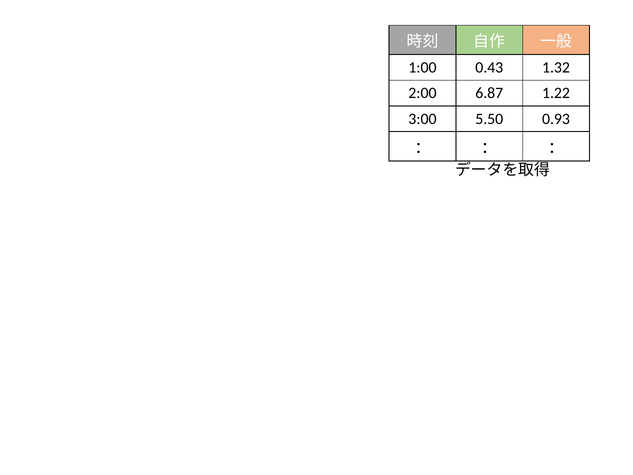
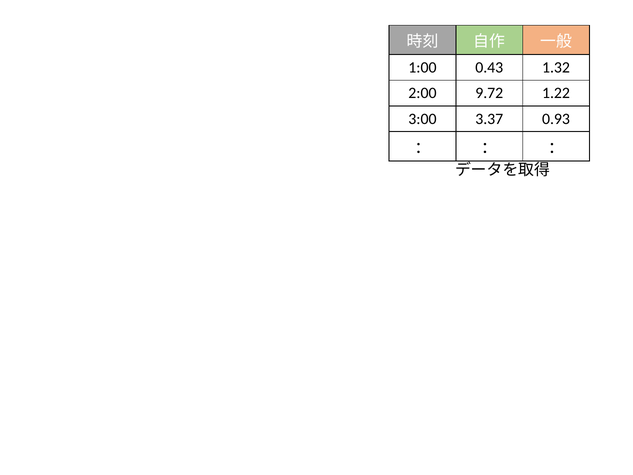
6.87: 6.87 -> 9.72 (489, 93)
5.50: 5.50 -> 3.37 (489, 119)
